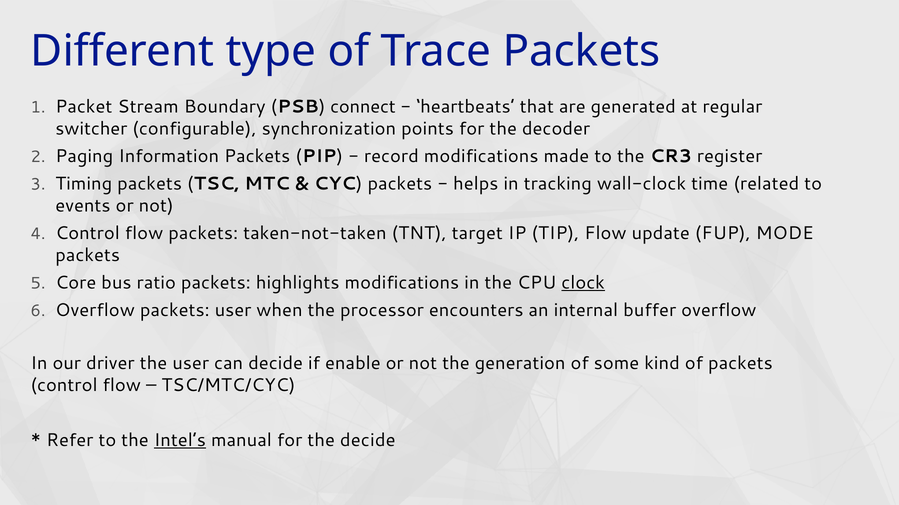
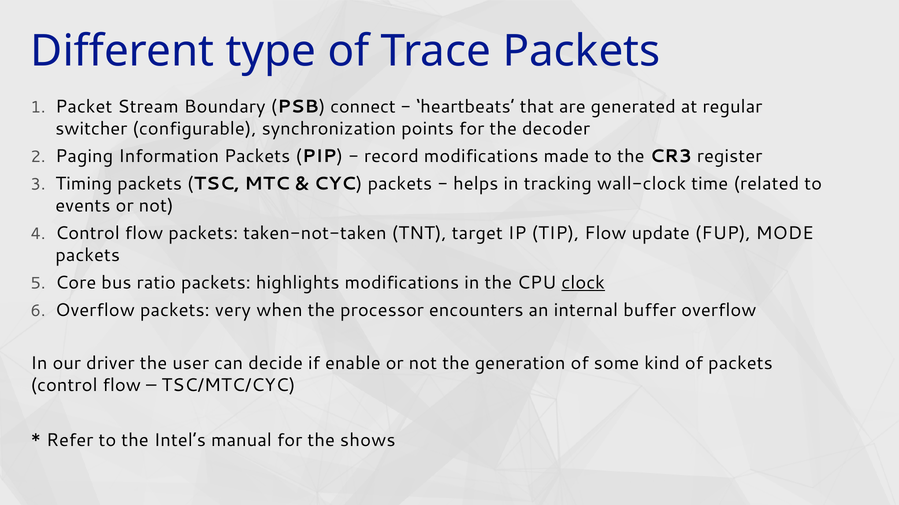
packets user: user -> very (233, 311)
Intel’s underline: present -> none (180, 441)
the decide: decide -> shows (368, 441)
